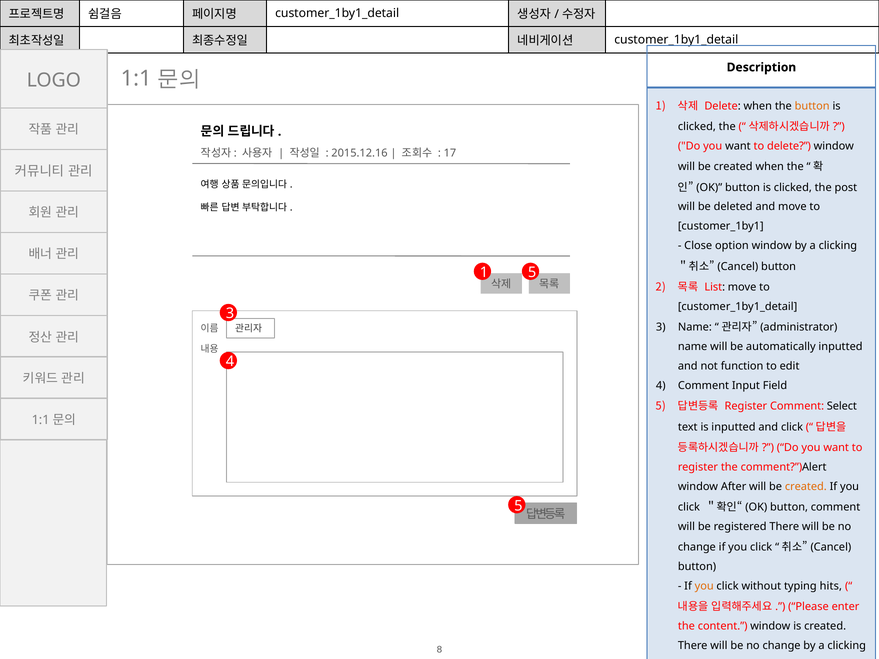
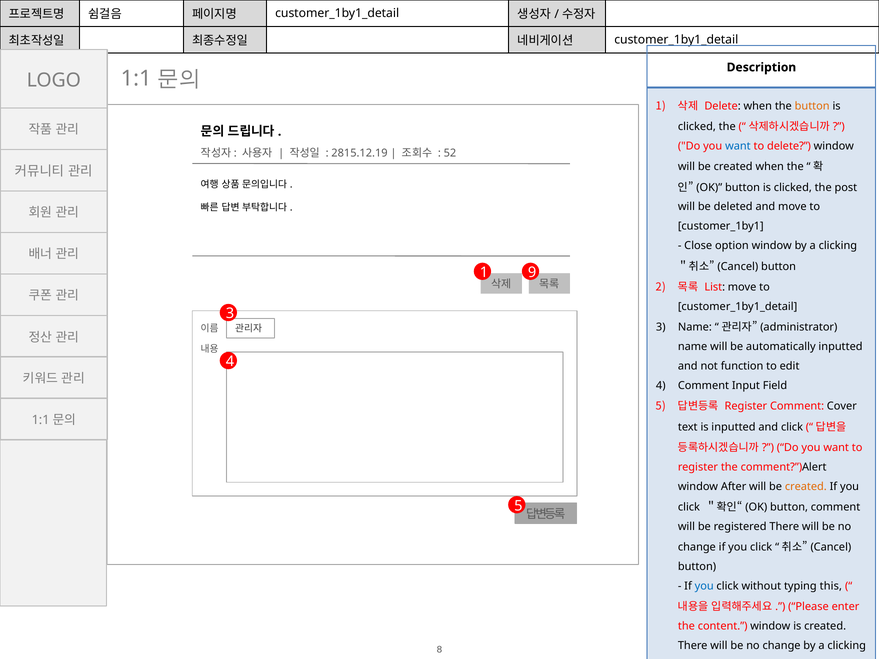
want colour: black -> blue (738, 146)
2015.12.16: 2015.12.16 -> 2815.12.19 (359, 153)
17: 17 -> 52 (450, 153)
1 5: 5 -> 9 (532, 272)
Select: Select -> Cover (842, 406)
you colour: orange -> blue (704, 586)
hits: hits -> this (831, 586)
